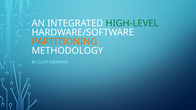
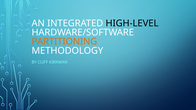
HIGH-LEVEL colour: green -> black (132, 23)
